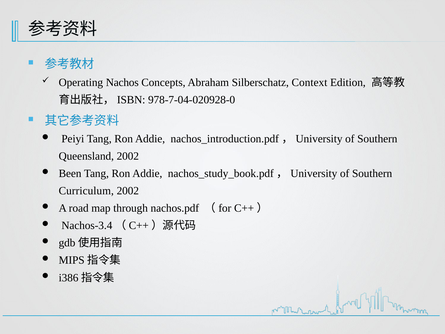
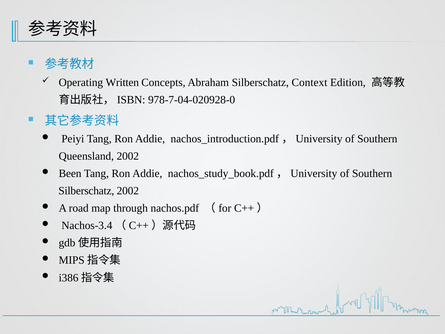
Nachos: Nachos -> Written (122, 82)
Curriculum: Curriculum -> Silberschatz (86, 191)
